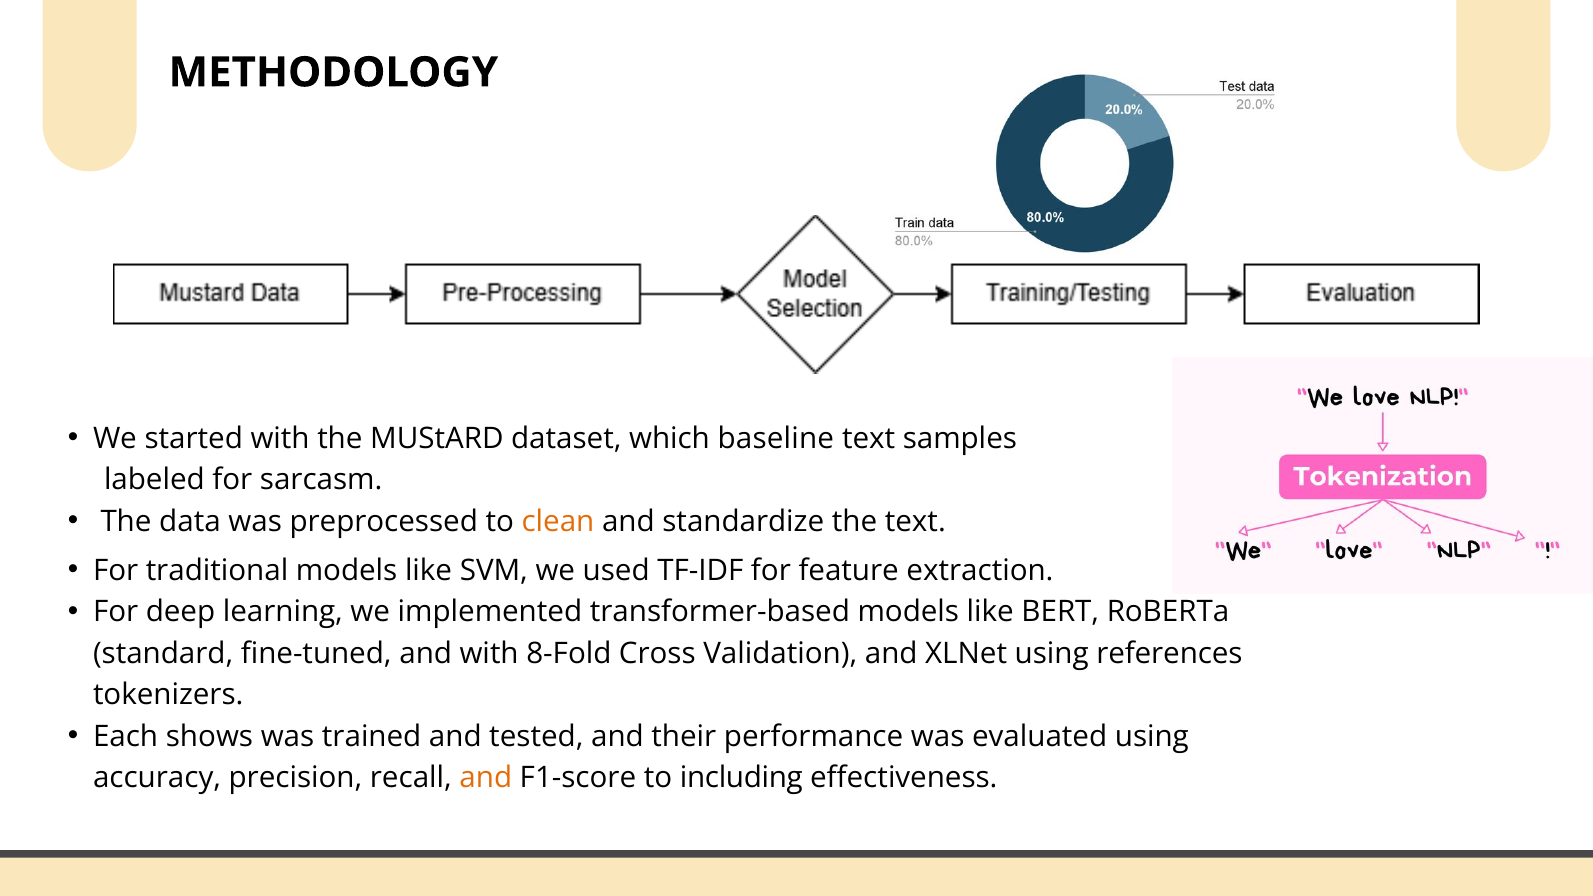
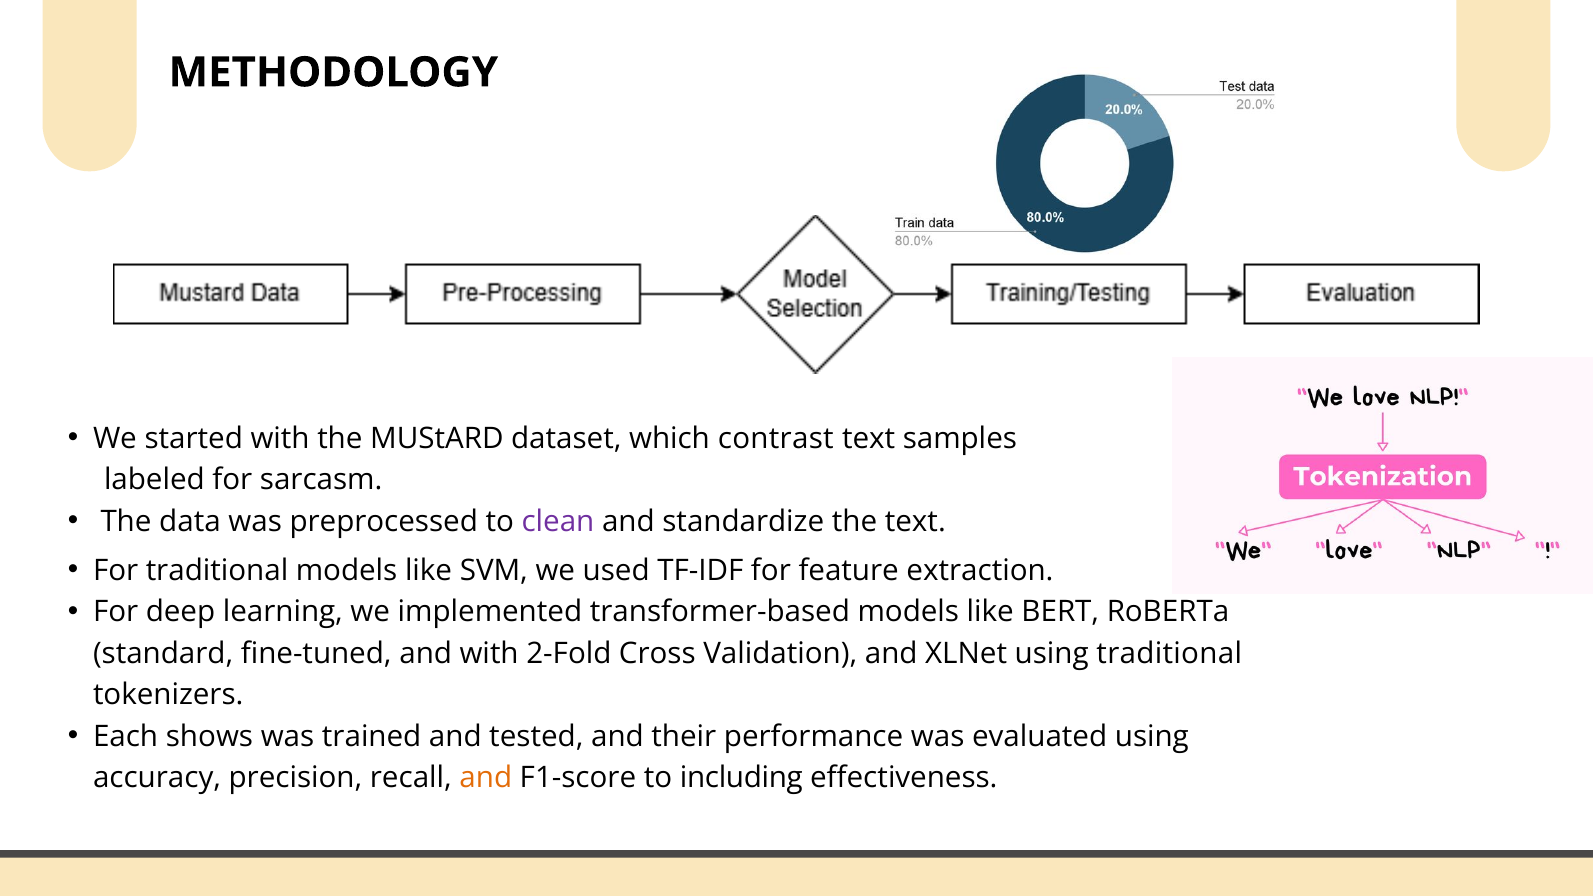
baseline: baseline -> contrast (776, 438)
clean colour: orange -> purple (558, 522)
8-Fold: 8-Fold -> 2-Fold (569, 654)
using references: references -> traditional (1169, 654)
